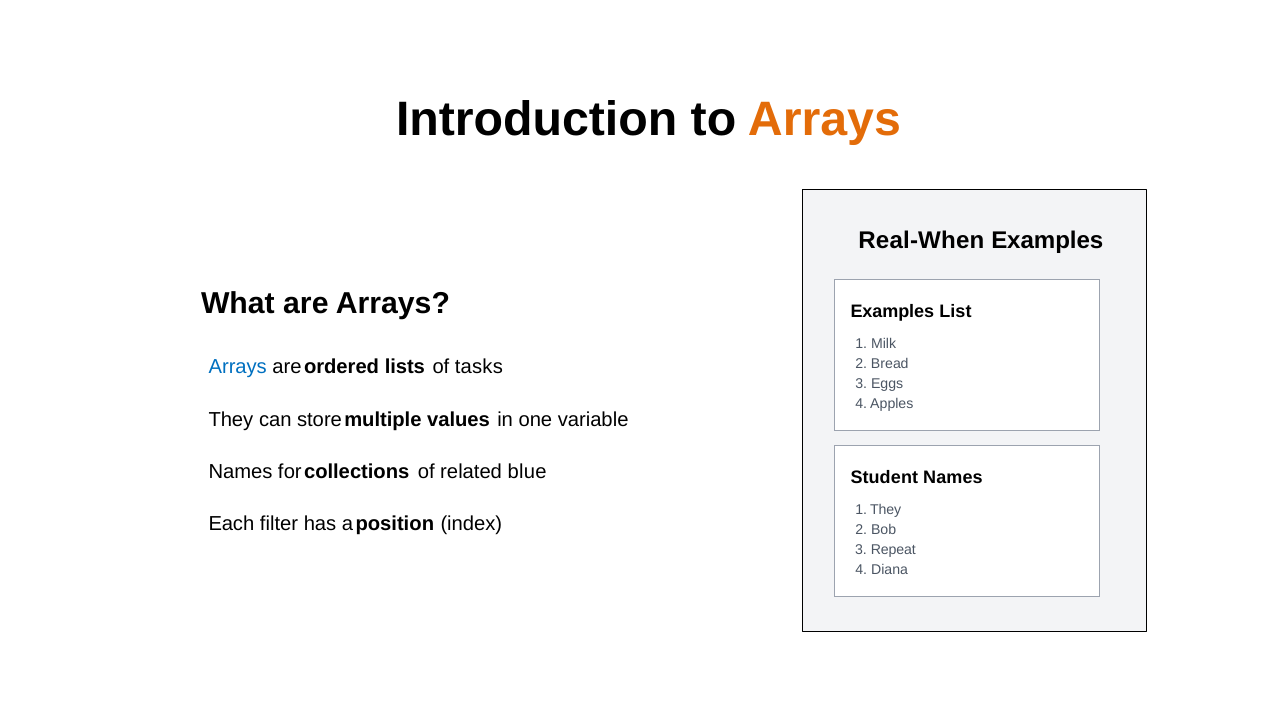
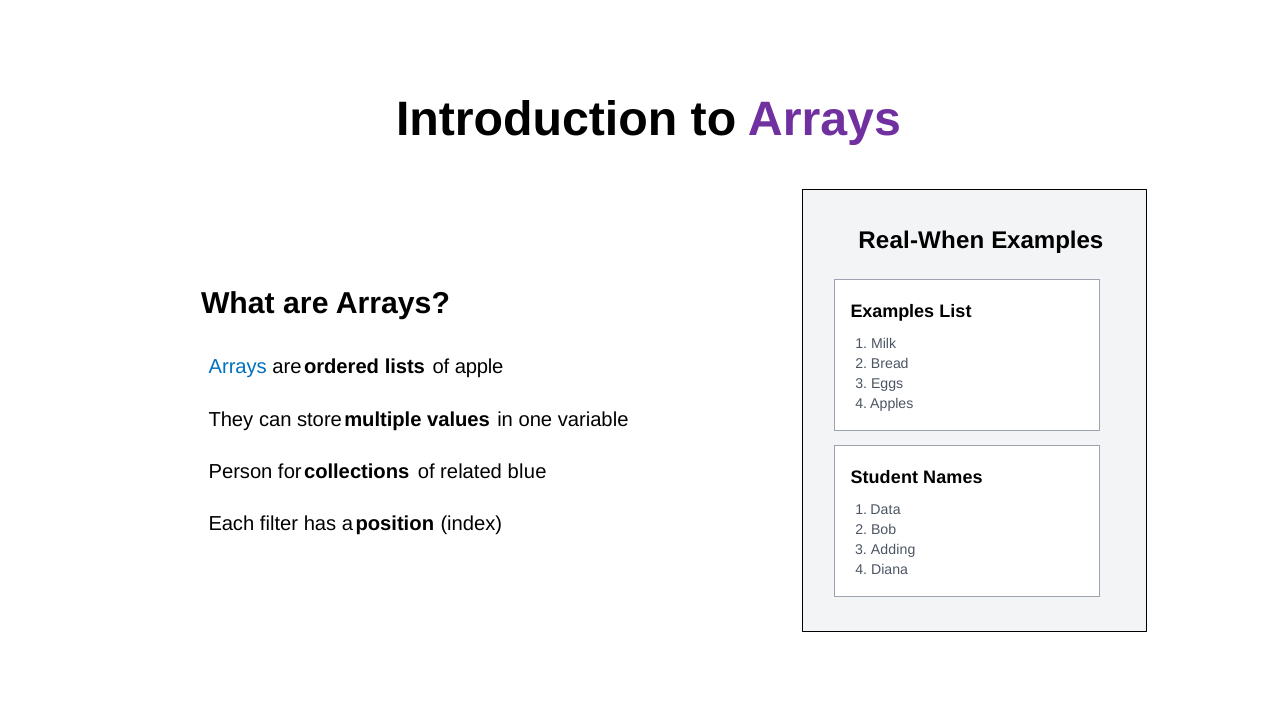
Arrays colour: orange -> purple (824, 120)
tasks: tasks -> apple (479, 367)
Names: Names -> Person (241, 472)
1 They: They -> Data (886, 510)
Repeat: Repeat -> Adding (893, 550)
